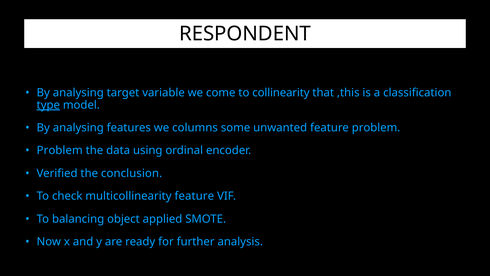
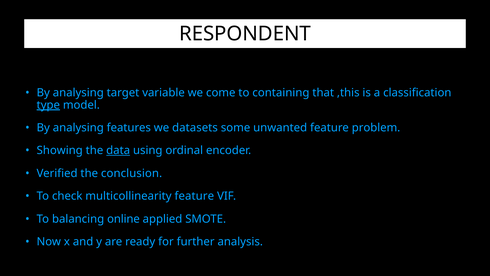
collinearity: collinearity -> containing (281, 92)
columns: columns -> datasets (195, 128)
Problem: Problem -> Showing (60, 150)
data underline: none -> present (118, 150)
object: object -> online (123, 219)
